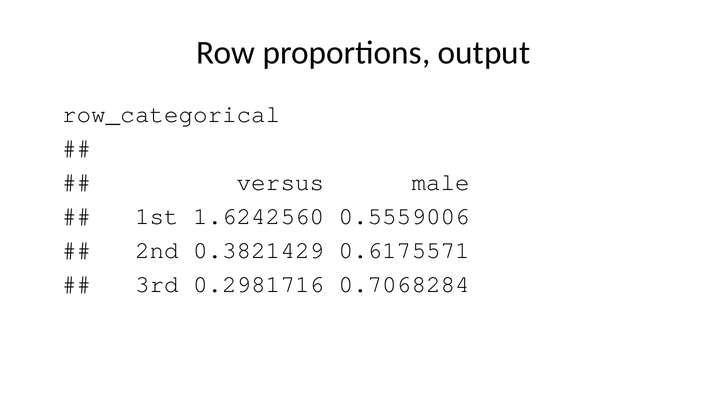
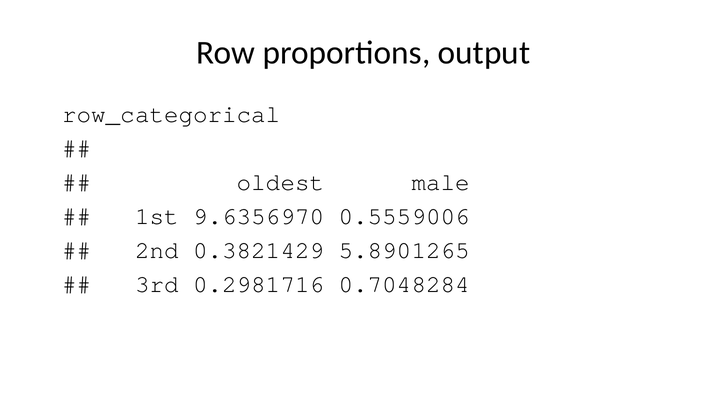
versus: versus -> oldest (281, 182)
1.6242560: 1.6242560 -> 9.6356970 (259, 216)
0.6175571: 0.6175571 -> 5.8901265 (404, 250)
0.7068284: 0.7068284 -> 0.7048284 (404, 284)
